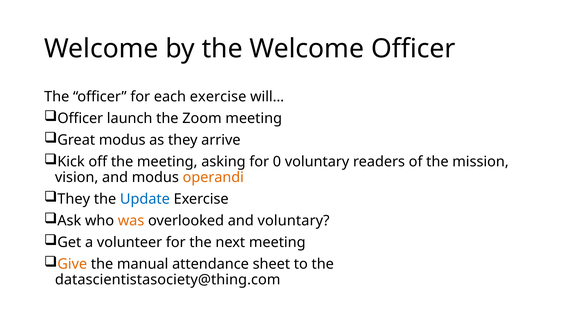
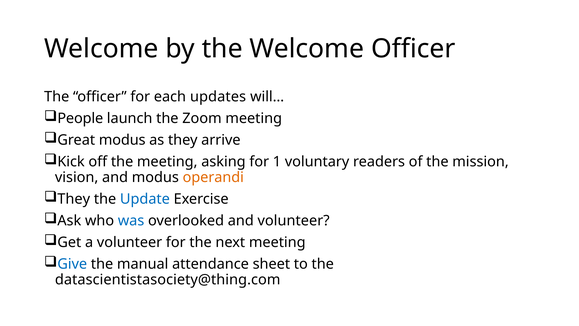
each exercise: exercise -> updates (218, 97)
Officer: Officer -> People (80, 118)
0: 0 -> 1 (277, 162)
was colour: orange -> blue (131, 221)
and voluntary: voluntary -> volunteer (294, 221)
Give colour: orange -> blue (72, 264)
